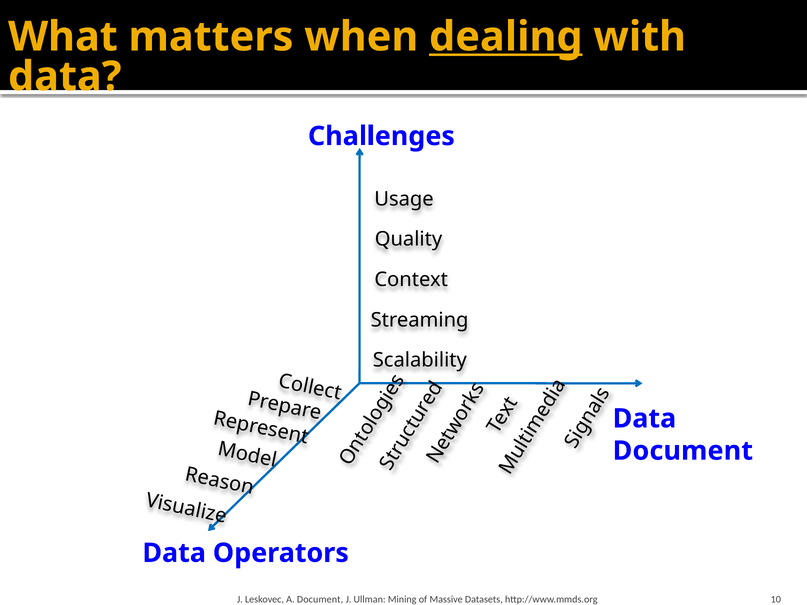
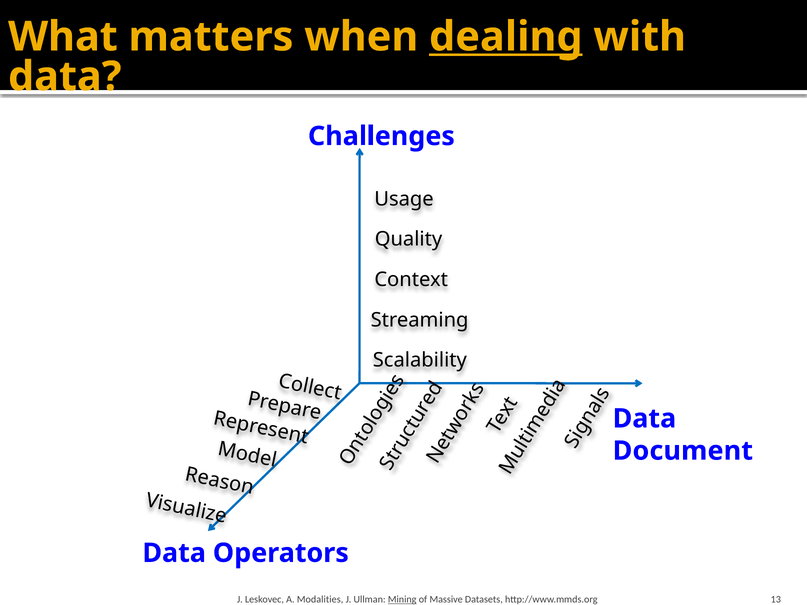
A Document: Document -> Modalities (320, 600)
Mining underline: none -> present (402, 600)
10: 10 -> 13 (776, 600)
